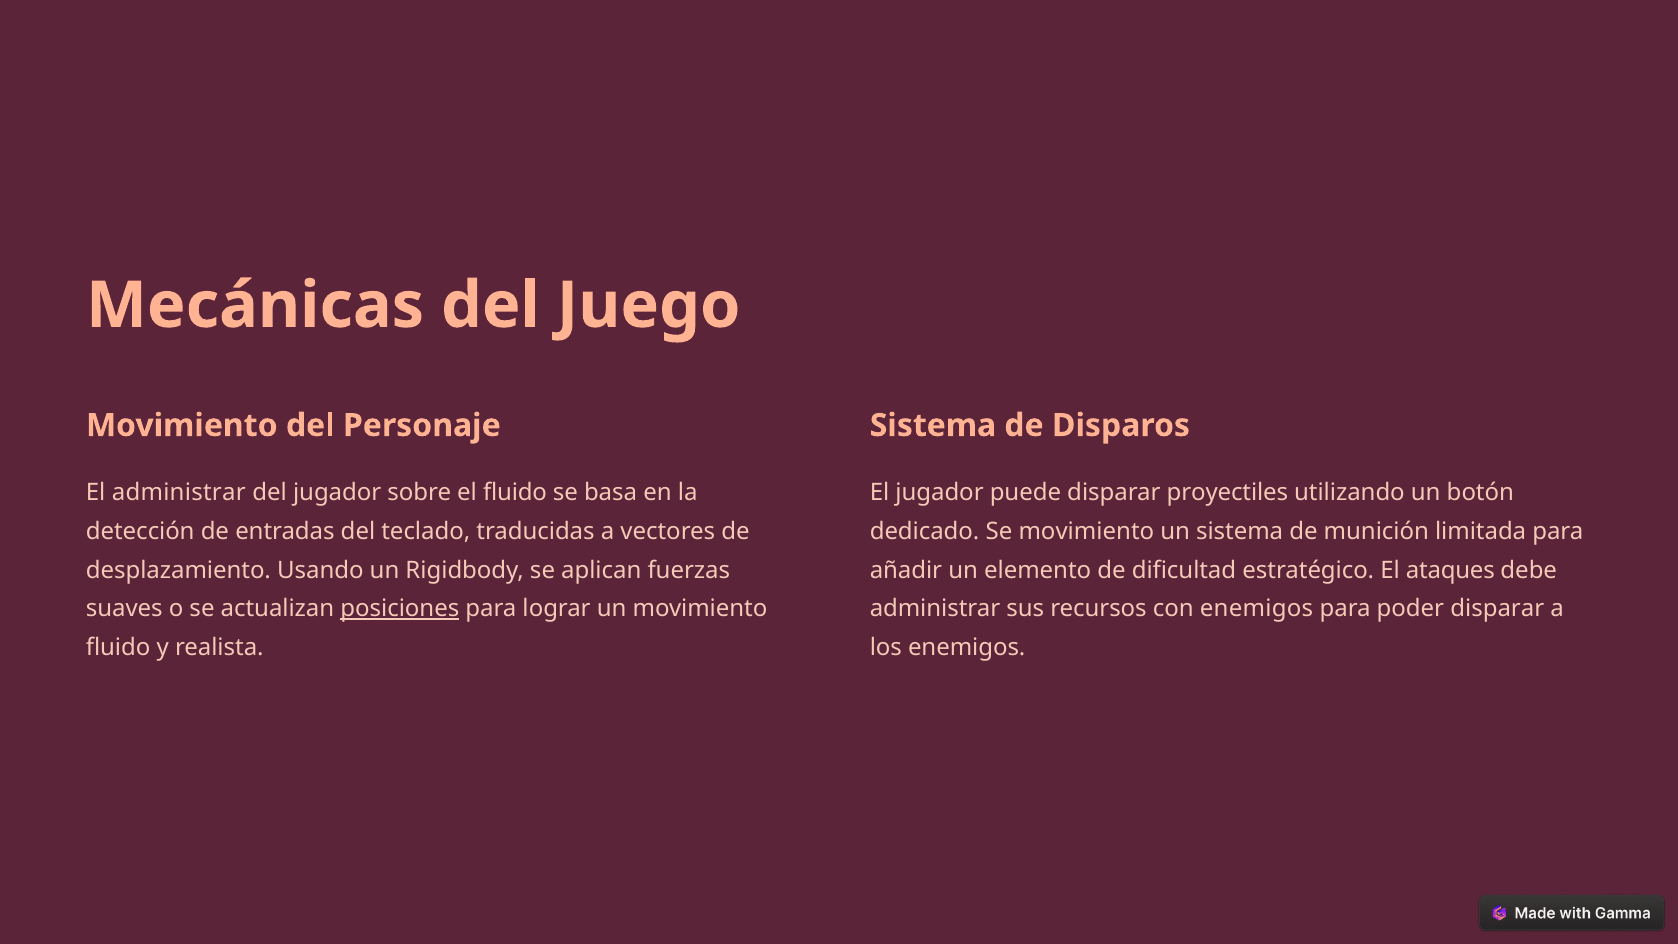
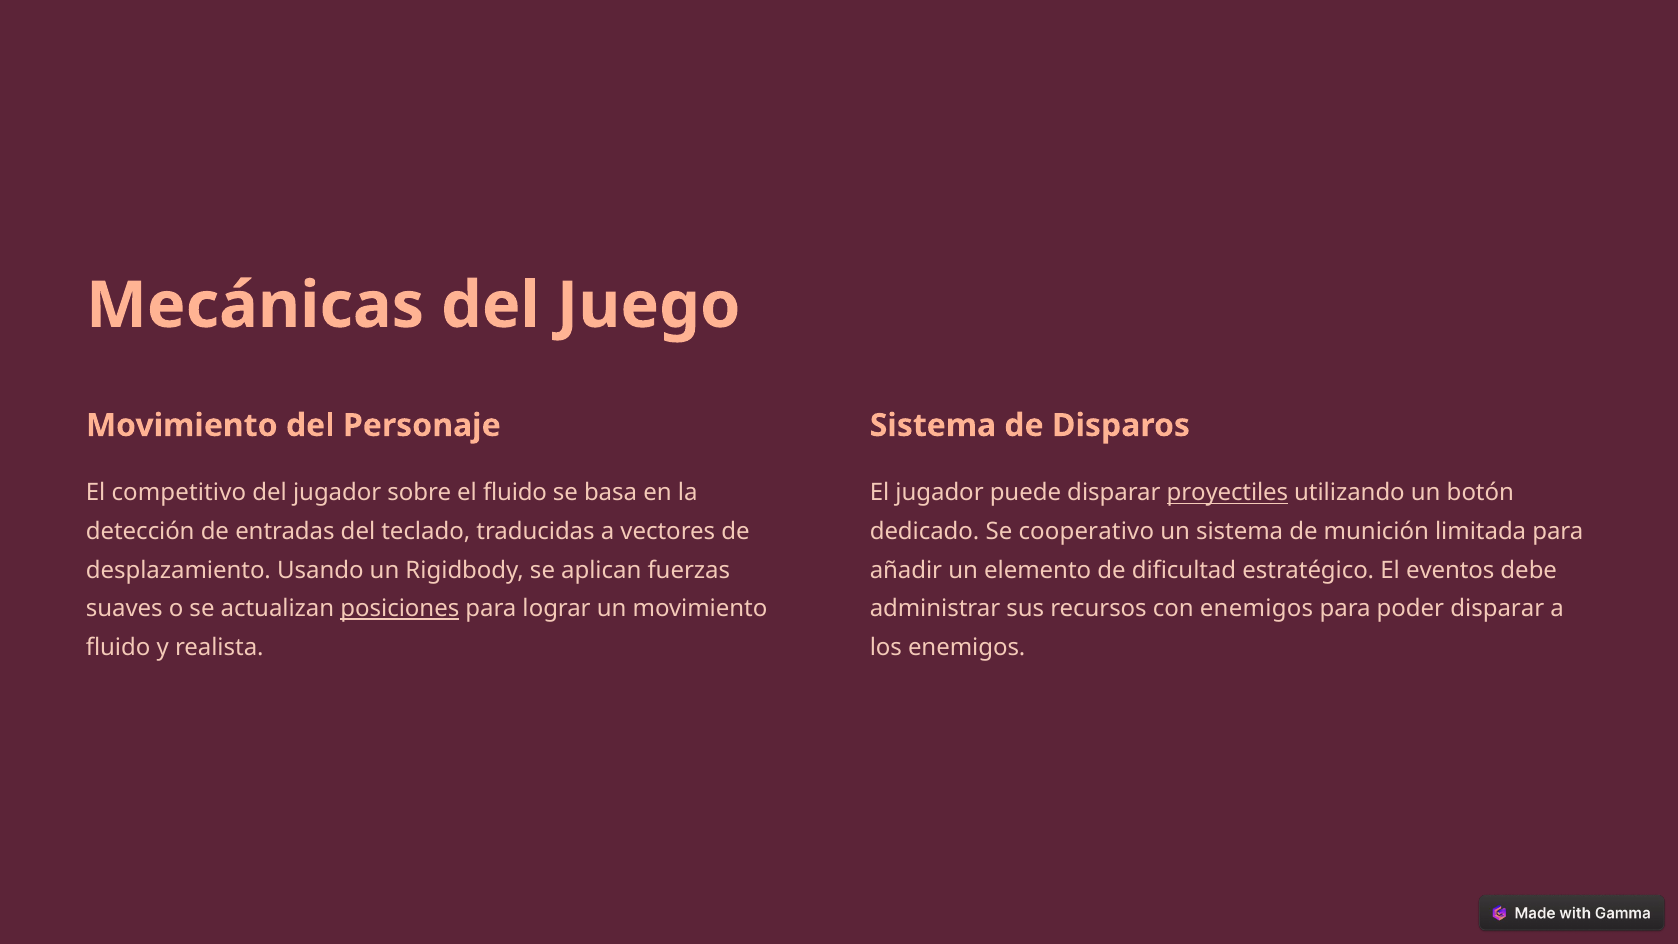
El administrar: administrar -> competitivo (179, 493)
proyectiles underline: none -> present (1227, 493)
Se movimiento: movimiento -> cooperativo (1086, 532)
ataques: ataques -> eventos (1450, 570)
